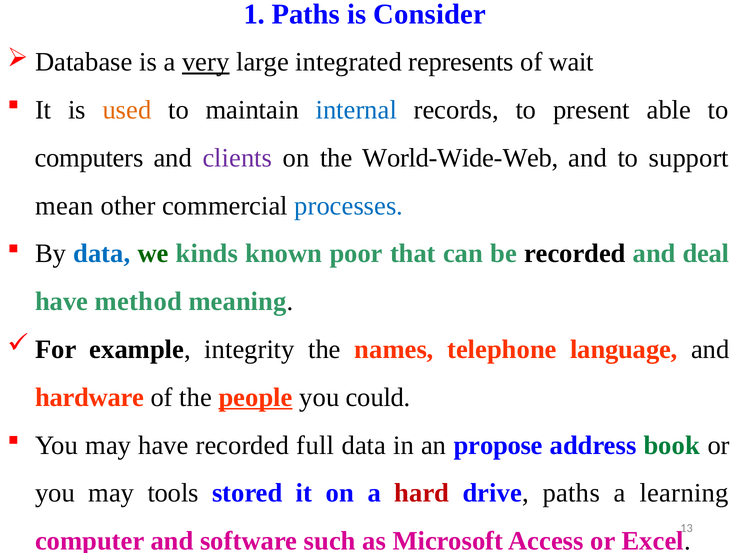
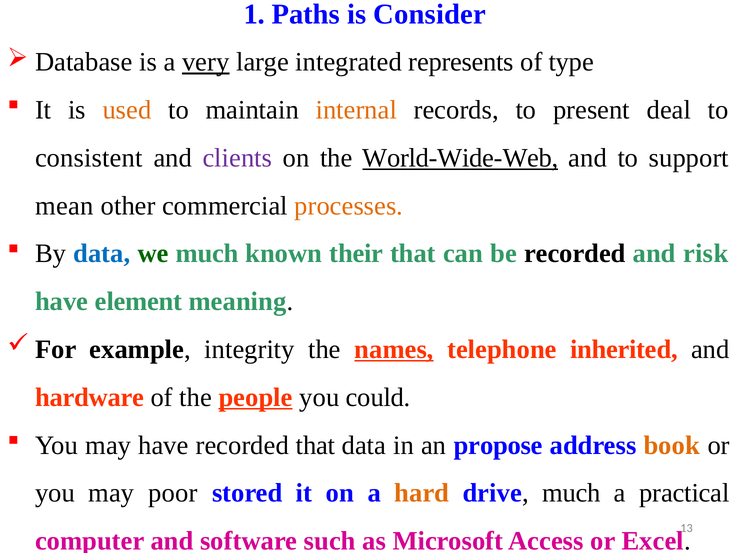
wait: wait -> type (571, 62)
internal colour: blue -> orange (356, 110)
able: able -> deal (669, 110)
computers: computers -> consistent (89, 158)
World-Wide-Web underline: none -> present (460, 158)
processes colour: blue -> orange (349, 206)
we kinds: kinds -> much (207, 254)
poor: poor -> their (356, 254)
deal: deal -> risk (706, 254)
method: method -> element (139, 301)
names underline: none -> present (394, 349)
language: language -> inherited (624, 349)
recorded full: full -> that (315, 445)
book colour: green -> orange (672, 445)
tools: tools -> poor (173, 493)
hard colour: red -> orange (422, 493)
drive paths: paths -> much (572, 493)
learning: learning -> practical (684, 493)
